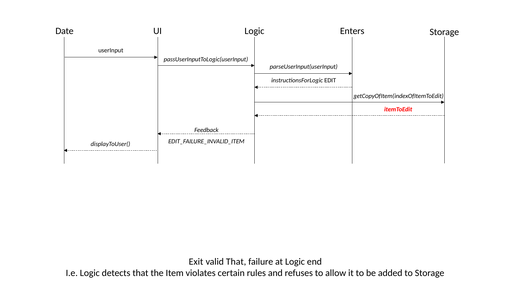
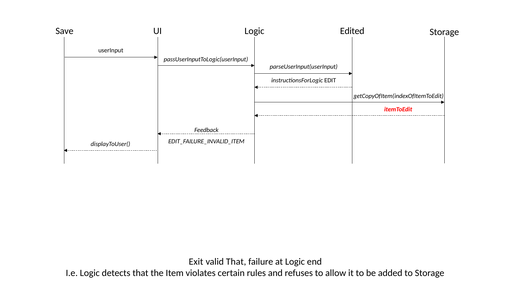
Date: Date -> Save (64, 31)
Enters: Enters -> Edited (352, 31)
